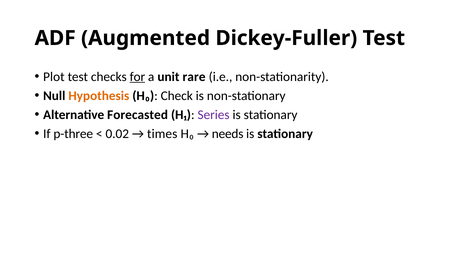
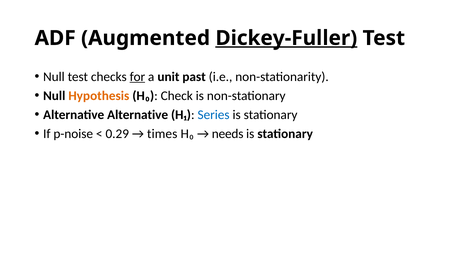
Dickey-Fuller underline: none -> present (286, 38)
Plot: Plot -> Null (54, 77)
rare: rare -> past (194, 77)
Alternative Forecasted: Forecasted -> Alternative (138, 115)
Series colour: purple -> blue (214, 115)
p-three: p-three -> p-noise (73, 134)
0.02: 0.02 -> 0.29 (117, 134)
